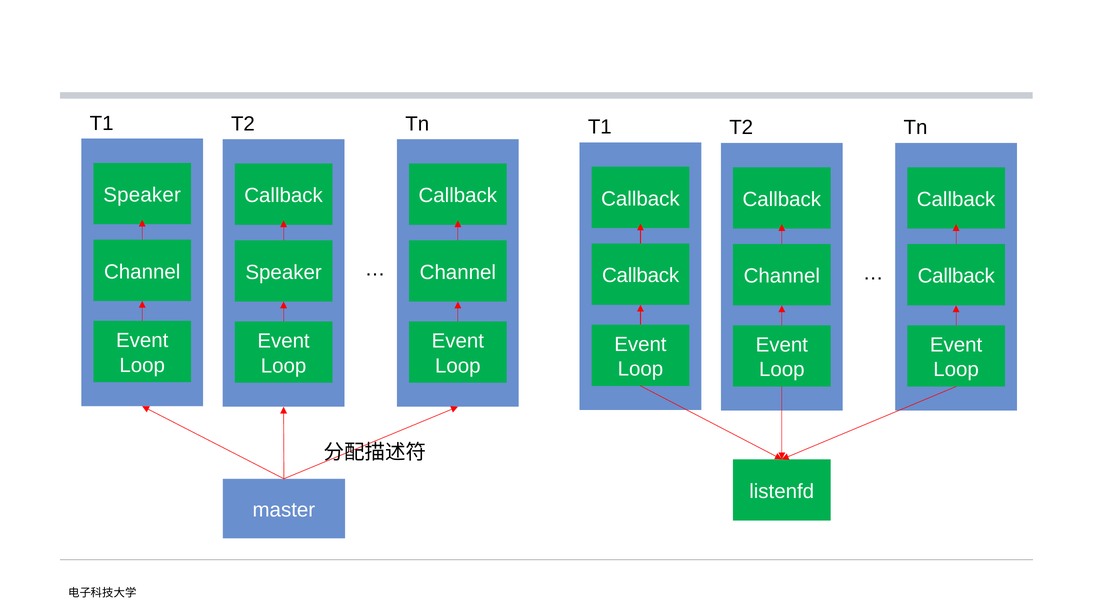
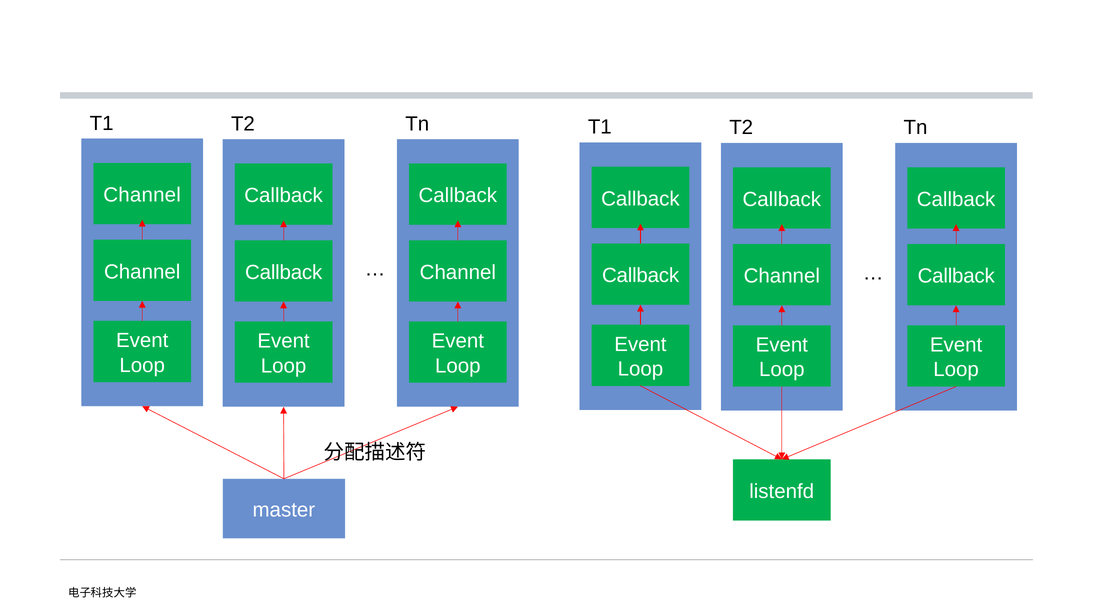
Speaker: Speaker -> Channel (142, 195)
Speaker: Speaker -> Callback (284, 272)
